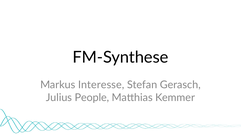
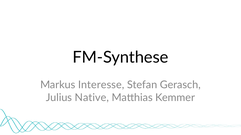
People: People -> Native (92, 98)
